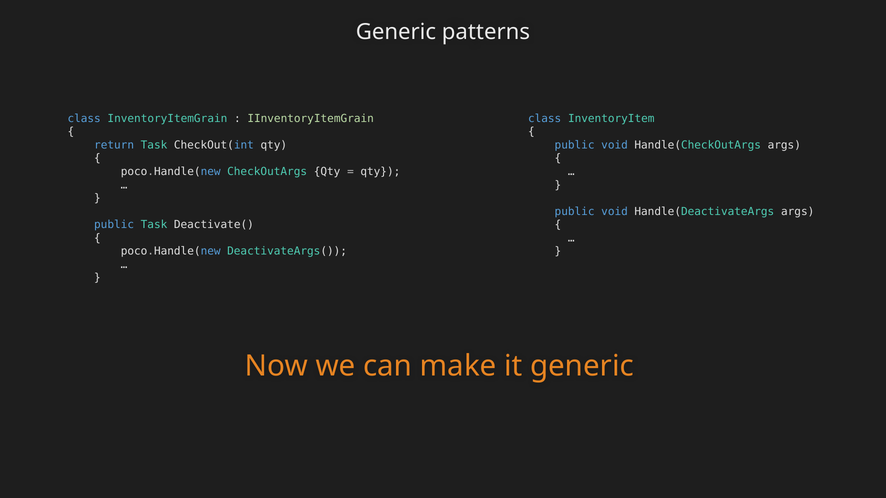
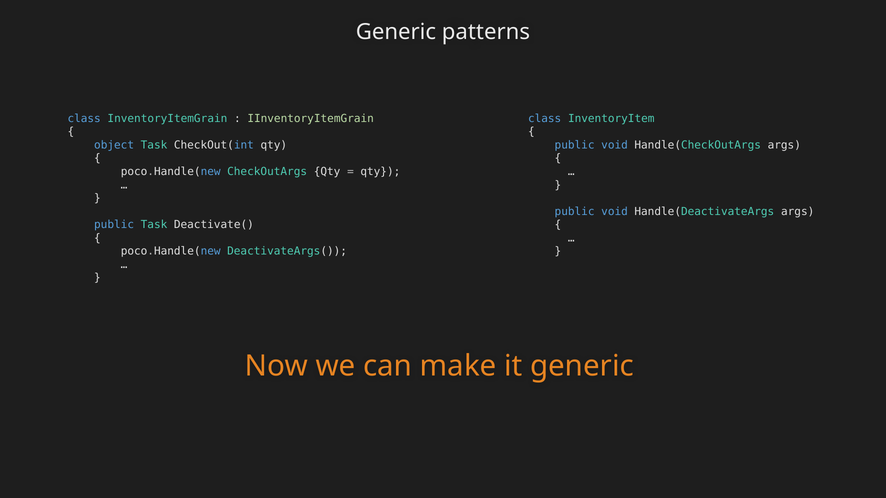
return: return -> object (114, 145)
